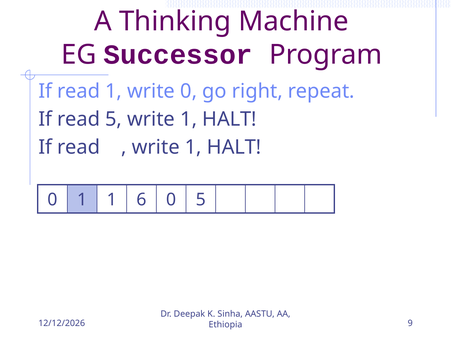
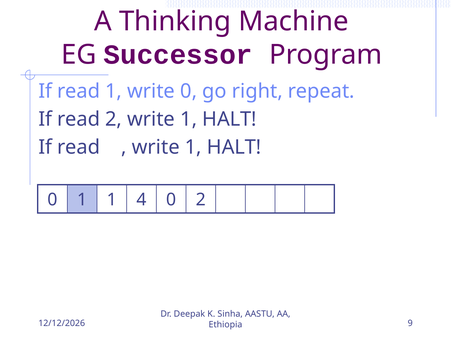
read 5: 5 -> 2 (114, 119)
6: 6 -> 4 (142, 199)
0 5: 5 -> 2 (201, 199)
